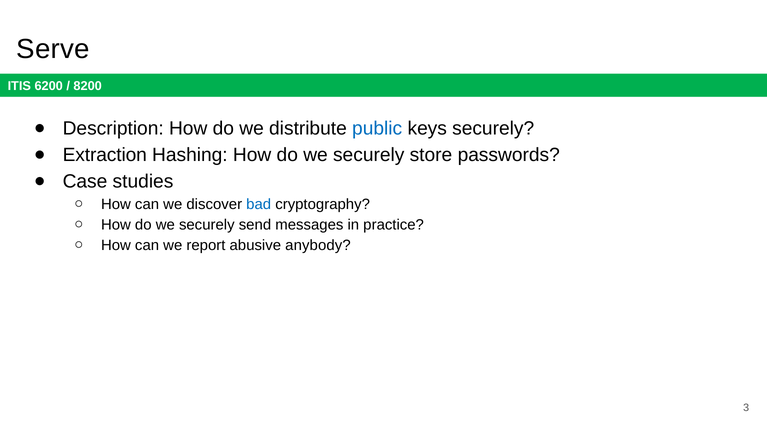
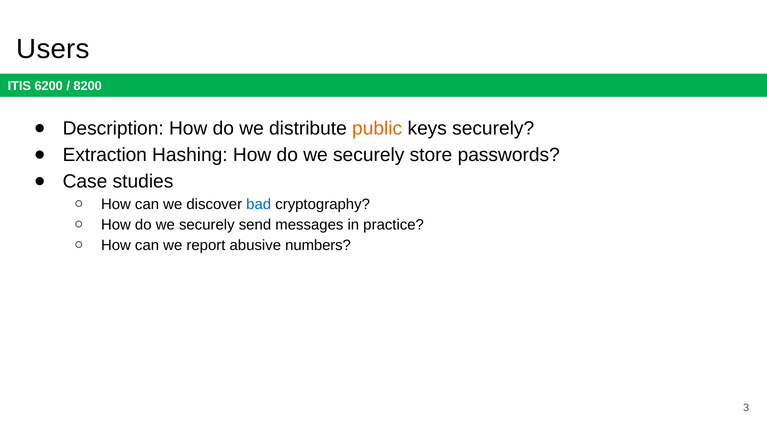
Serve: Serve -> Users (53, 49)
public colour: blue -> orange (377, 129)
anybody: anybody -> numbers (318, 246)
